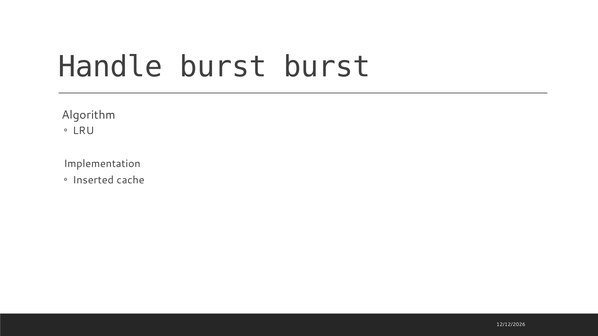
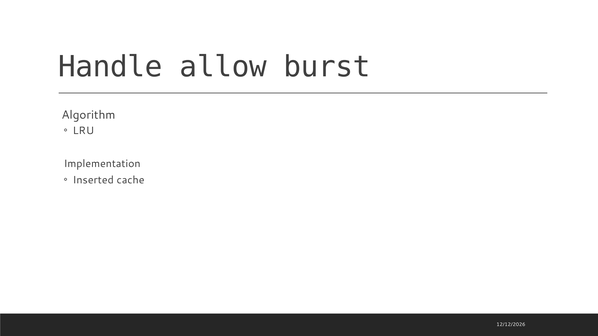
Handle burst: burst -> allow (223, 67)
